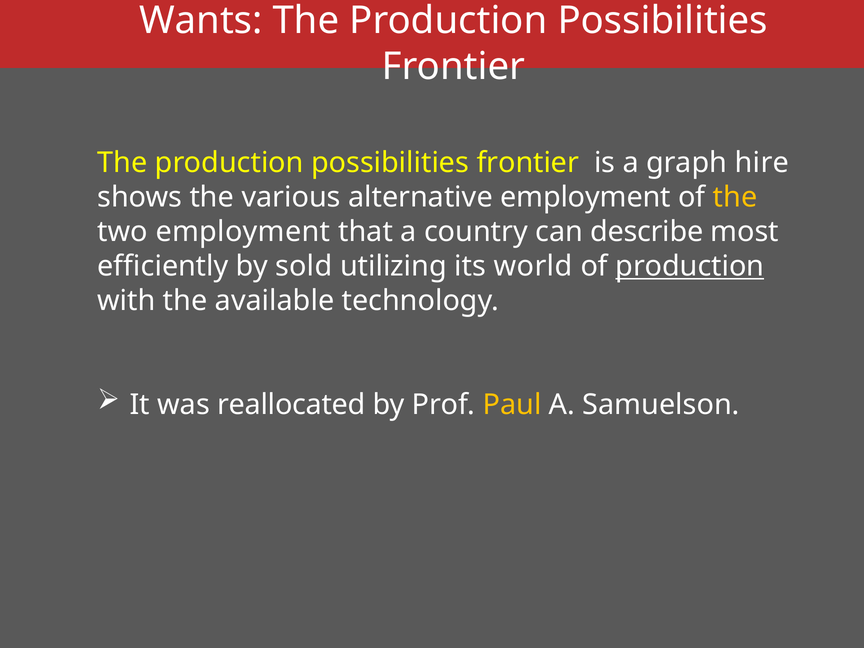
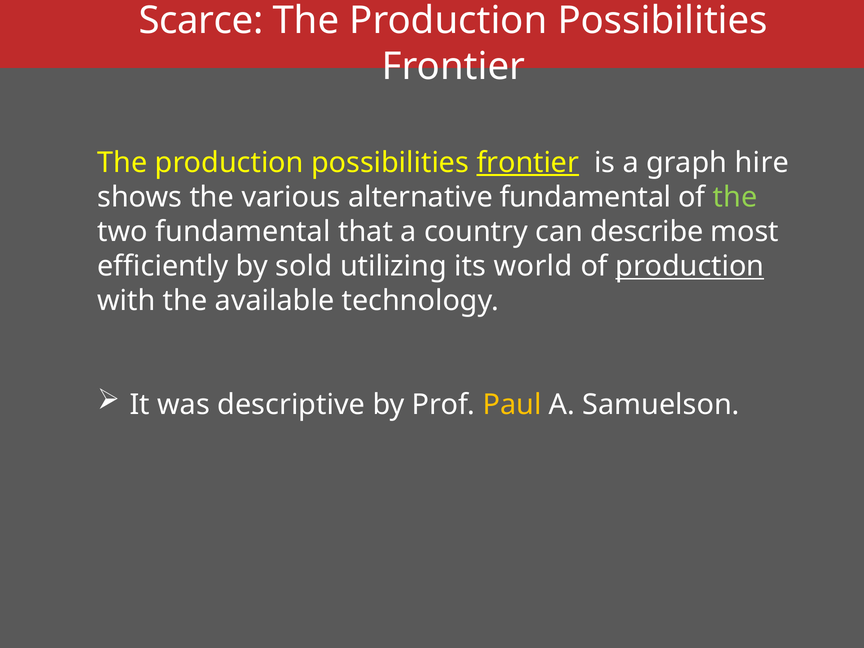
Wants: Wants -> Scarce (201, 21)
frontier underline: none -> present (528, 163)
alternative employment: employment -> fundamental (586, 197)
the colour: yellow -> light green (735, 197)
two employment: employment -> fundamental (243, 232)
reallocated: reallocated -> descriptive (291, 405)
